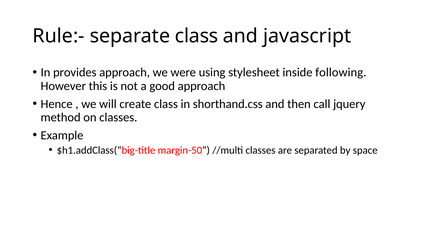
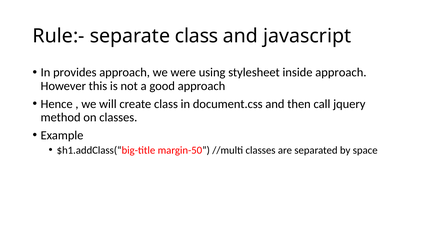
inside following: following -> approach (341, 72)
shorthand.css: shorthand.css -> document.css (228, 104)
